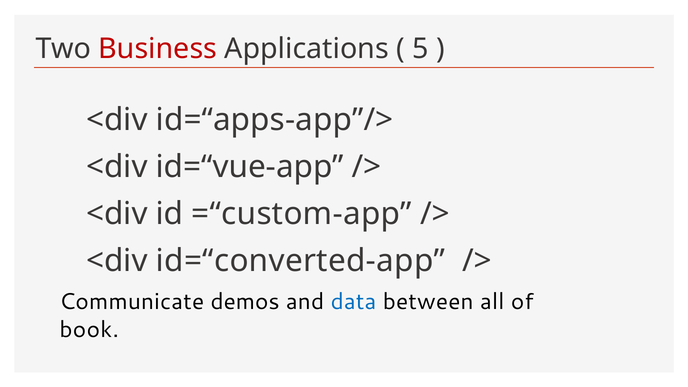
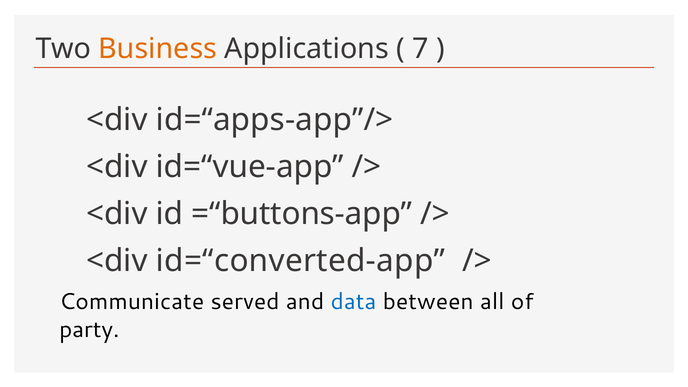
Business colour: red -> orange (158, 49)
5: 5 -> 7 (420, 49)
=“custom-app: =“custom-app -> =“buttons-app (302, 214)
demos: demos -> served (245, 302)
book: book -> party (89, 329)
